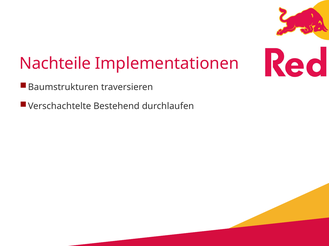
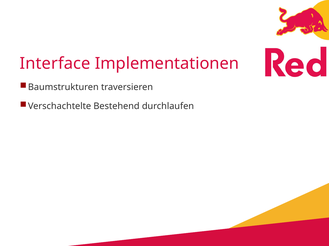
Nachteile: Nachteile -> Interface (55, 64)
